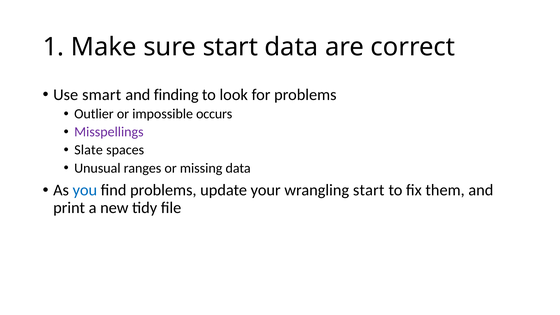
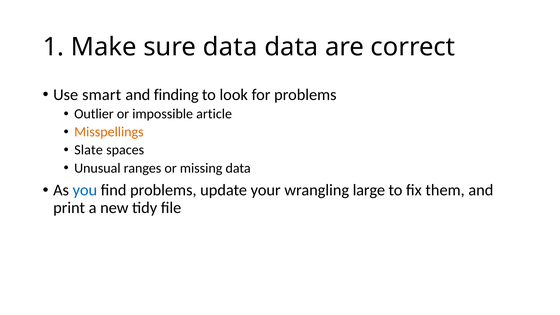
sure start: start -> data (230, 47)
occurs: occurs -> article (214, 114)
Misspellings colour: purple -> orange (109, 132)
wrangling start: start -> large (369, 190)
